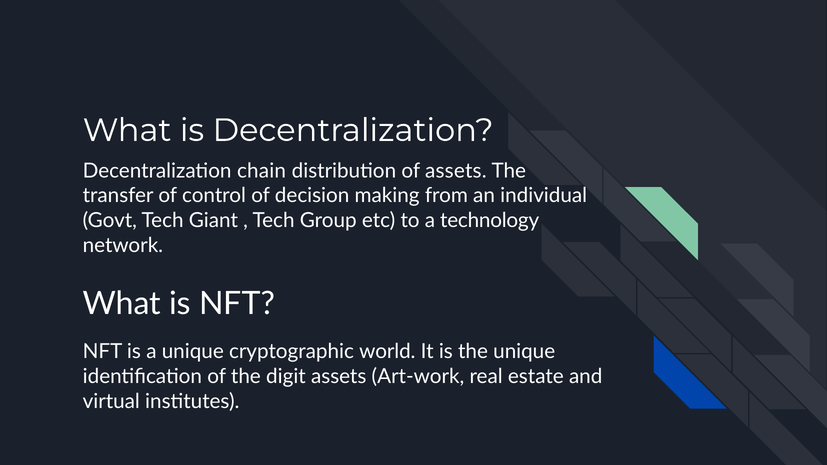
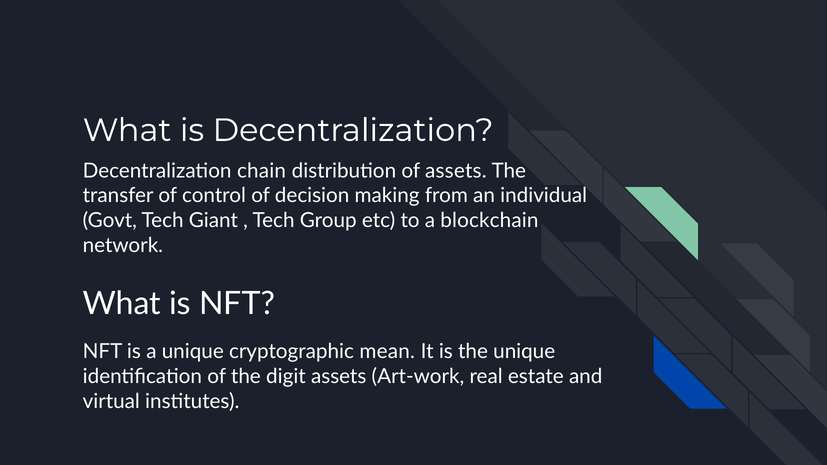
technology: technology -> blockchain (489, 221)
world: world -> mean (387, 352)
